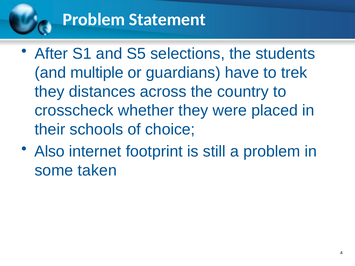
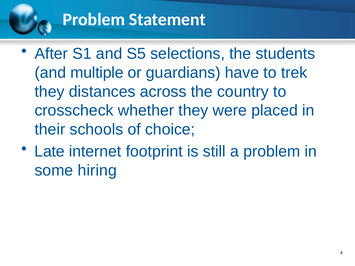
Also: Also -> Late (50, 152)
taken: taken -> hiring (97, 171)
